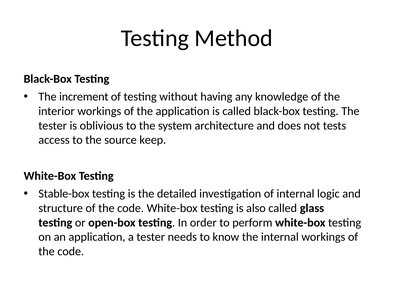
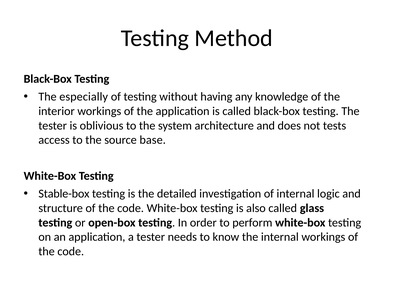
increment: increment -> especially (84, 97)
keep: keep -> base (153, 140)
